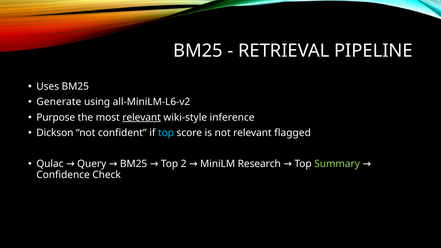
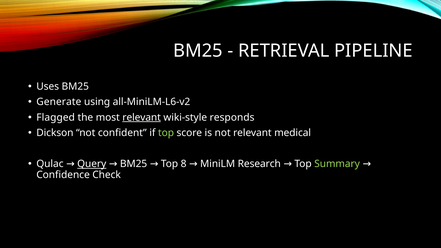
Purpose: Purpose -> Flagged (56, 117)
inference: inference -> responds (232, 117)
top colour: light blue -> light green (166, 133)
flagged: flagged -> medical (293, 133)
Query underline: none -> present (92, 164)
2: 2 -> 8 (184, 164)
